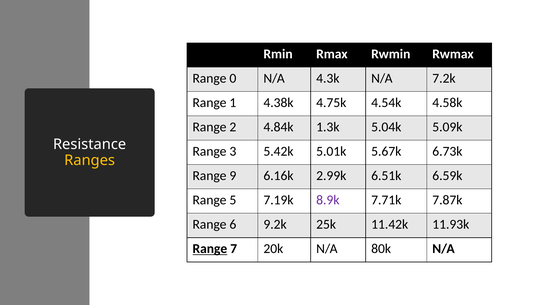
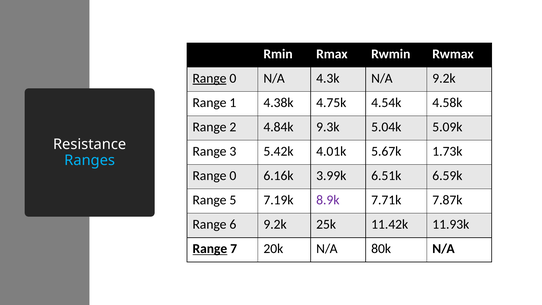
Range underline: none -> present (209, 78)
N/A 7.2k: 7.2k -> 9.2k (444, 78)
1.3k: 1.3k -> 9.3k (328, 127)
5.01k: 5.01k -> 4.01k (331, 151)
6.73k: 6.73k -> 1.73k (447, 151)
Ranges colour: yellow -> light blue (90, 160)
9: 9 -> 0 (233, 176)
2.99k: 2.99k -> 3.99k (331, 176)
